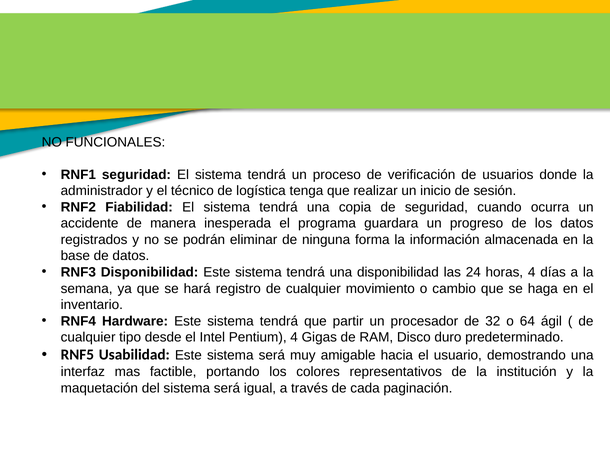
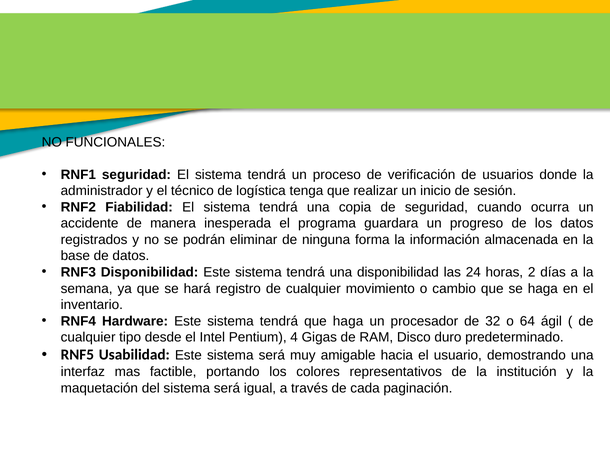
horas 4: 4 -> 2 (532, 272)
que partir: partir -> haga (348, 321)
